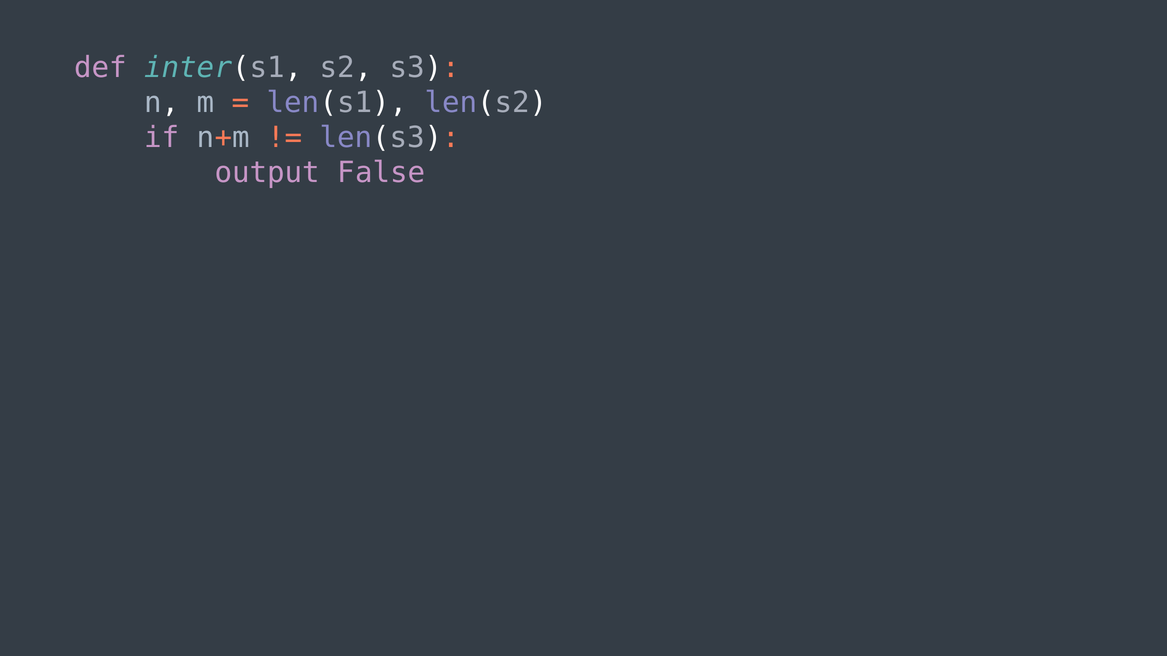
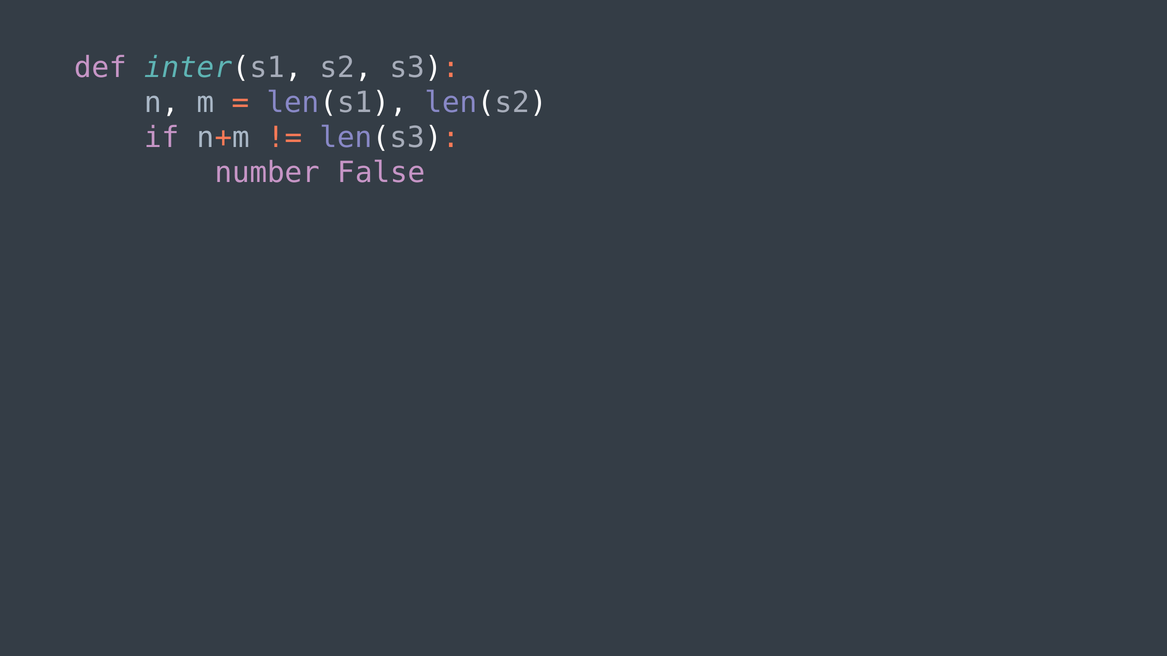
output: output -> number (267, 173)
